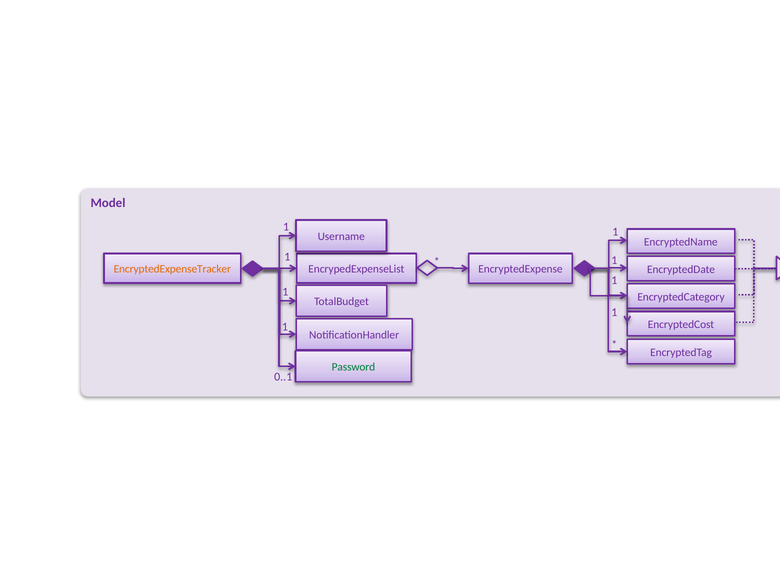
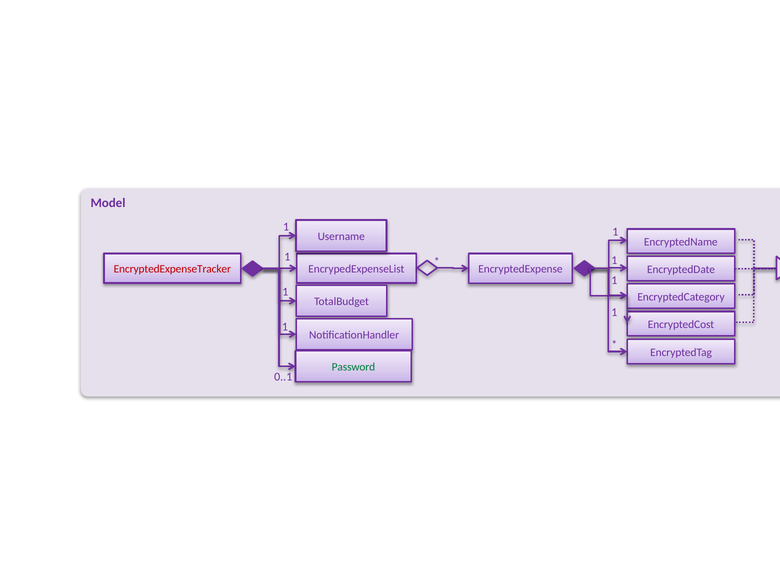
EncryptedExpenseTracker colour: orange -> red (172, 269)
